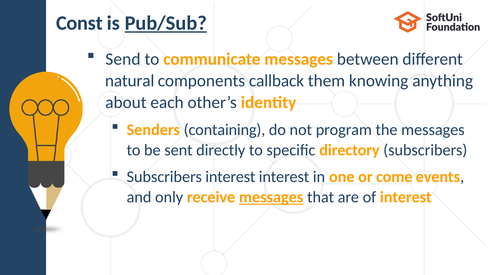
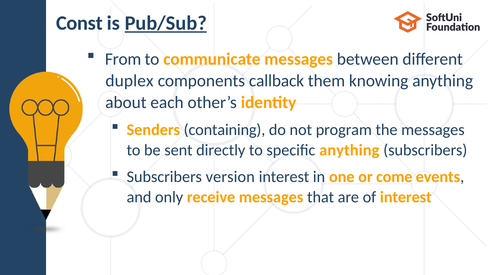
Send: Send -> From (123, 59)
natural: natural -> duplex (129, 81)
specific directory: directory -> anything (349, 150)
Subscribers interest: interest -> version (230, 177)
messages underline: present -> none (271, 197)
